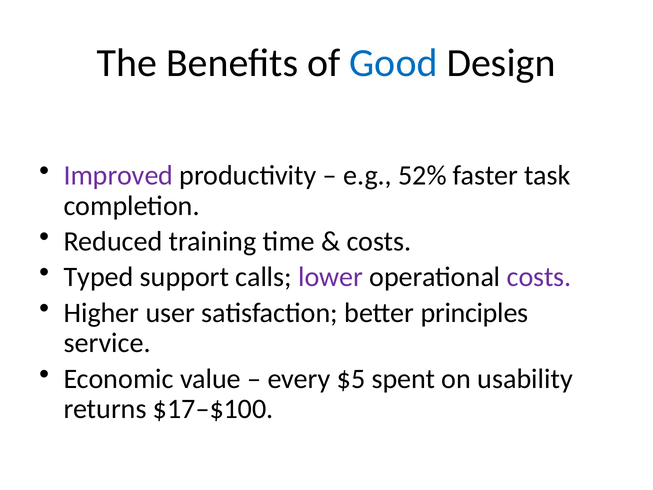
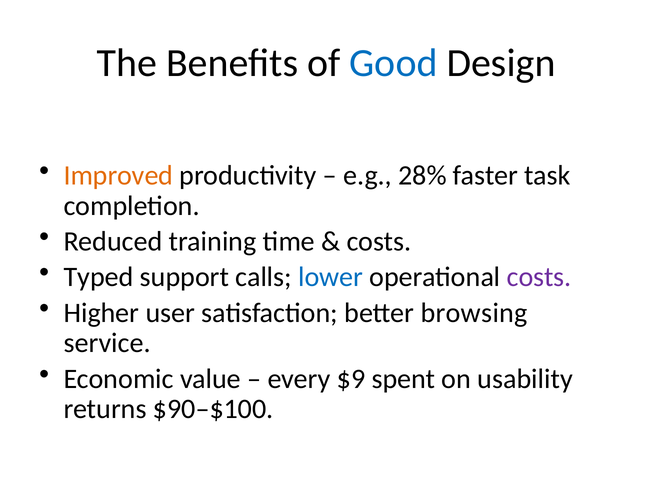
Improved colour: purple -> orange (118, 175)
52%: 52% -> 28% (422, 175)
lower colour: purple -> blue (331, 277)
principles: principles -> browsing (474, 313)
$5: $5 -> $9 (351, 379)
$17–$100: $17–$100 -> $90–$100 (213, 409)
